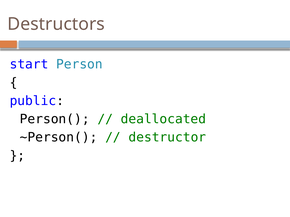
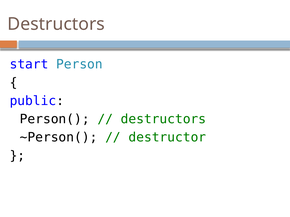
deallocated: deallocated -> destructors (163, 119)
